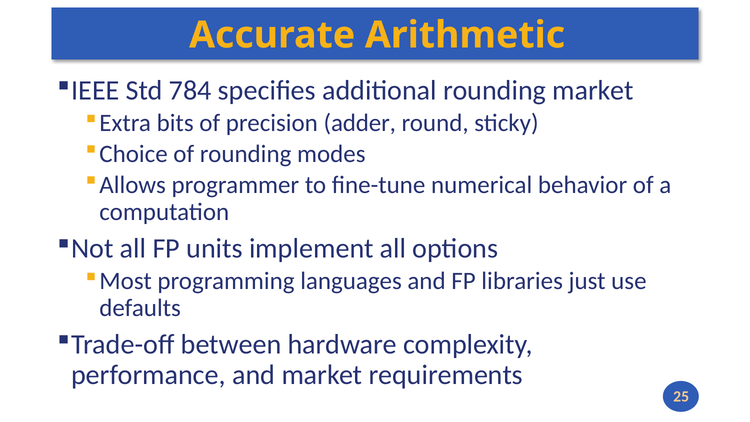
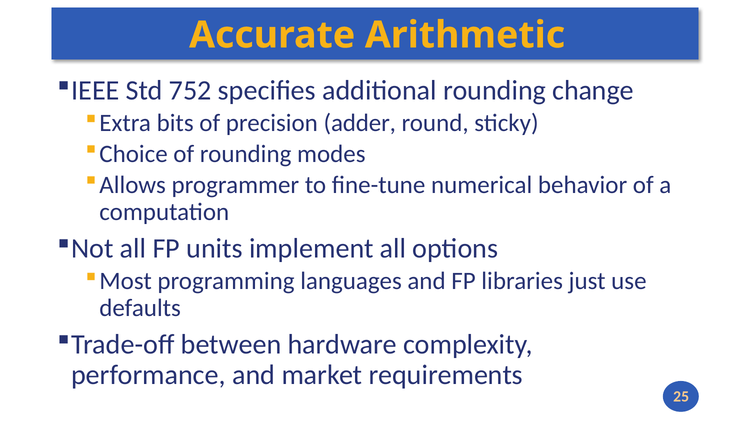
784: 784 -> 752 (190, 90)
rounding market: market -> change (593, 90)
